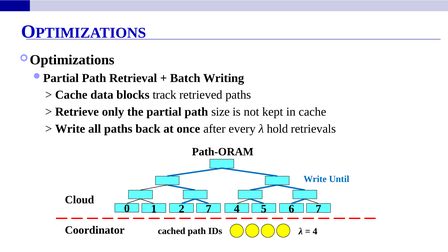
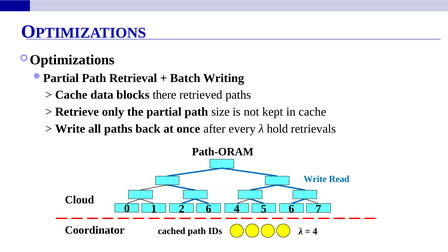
track: track -> there (164, 95)
Until: Until -> Read (339, 179)
2 7: 7 -> 6 (209, 209)
